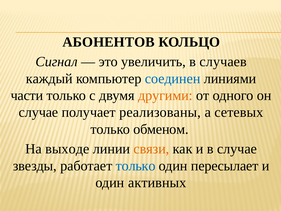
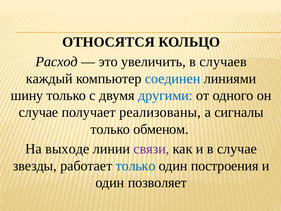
АБОНЕНТОВ: АБОНЕНТОВ -> ОТНОСЯТСЯ (109, 42)
Сигнал: Сигнал -> Расход (57, 62)
части: части -> шину (27, 95)
другими colour: orange -> blue (165, 95)
сетевых: сетевых -> сигналы (239, 112)
связи colour: orange -> purple (151, 149)
пересылает: пересылает -> построения (225, 166)
активных: активных -> позволяет (157, 182)
